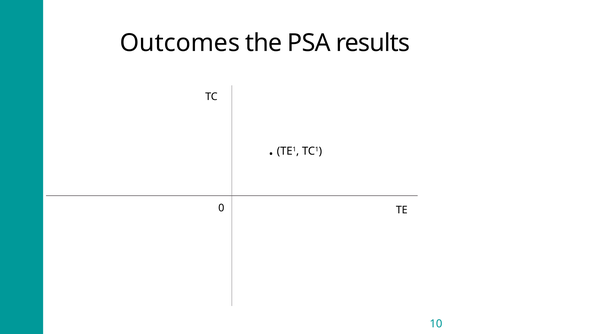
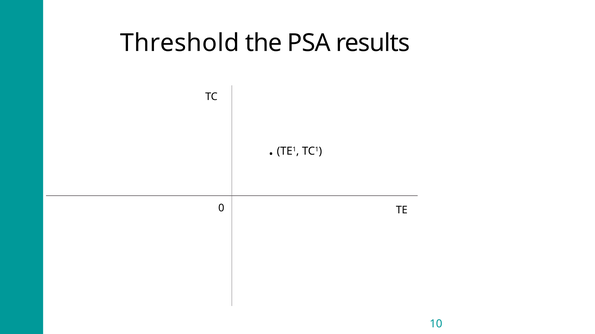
Outcomes: Outcomes -> Threshold (180, 43)
